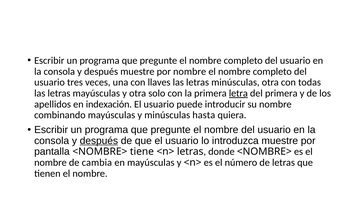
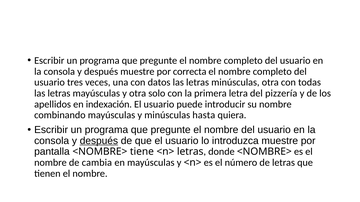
por nombre: nombre -> correcta (190, 72)
llaves: llaves -> datos (159, 83)
letra underline: present -> none (238, 94)
del primera: primera -> pizzería (281, 94)
